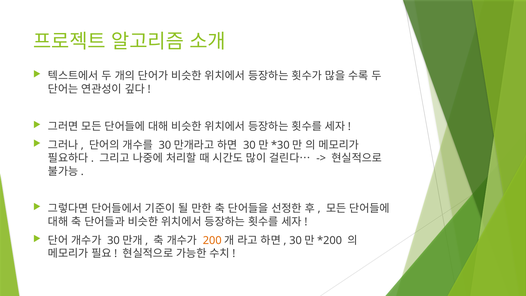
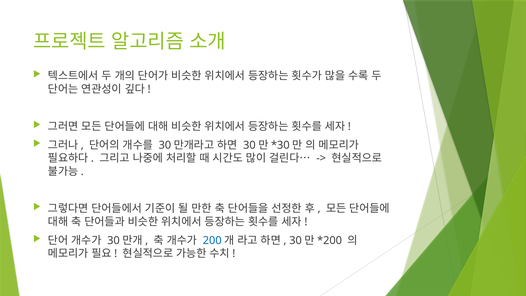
200 colour: orange -> blue (212, 240)
